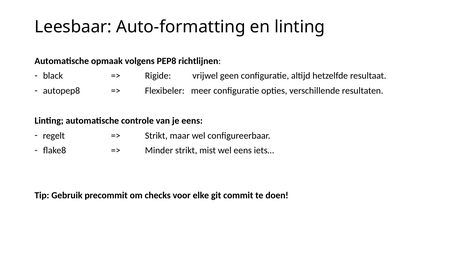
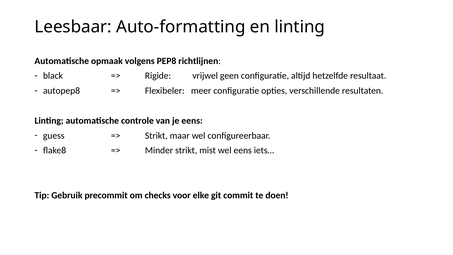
regelt: regelt -> guess (54, 135)
